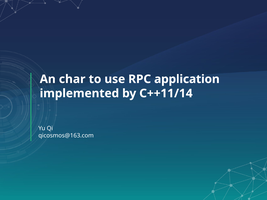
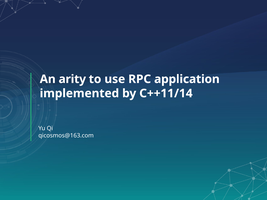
char: char -> arity (72, 79)
